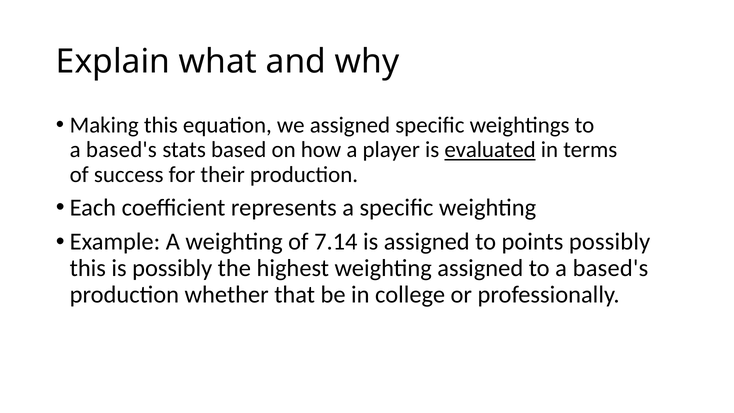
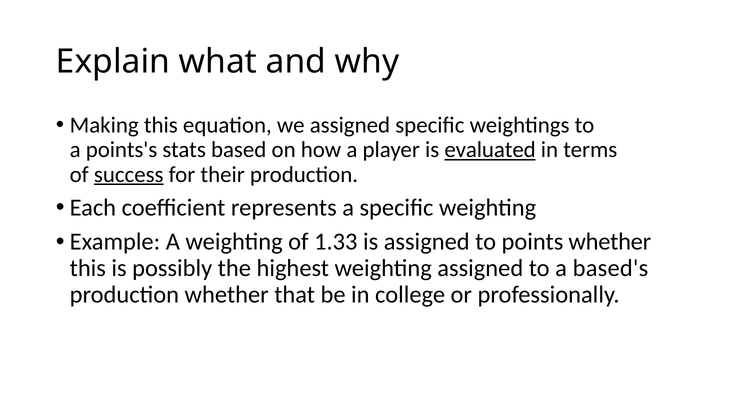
based's: based's -> points's (122, 150)
success underline: none -> present (129, 174)
7.14: 7.14 -> 1.33 (336, 242)
points possibly: possibly -> whether (610, 242)
